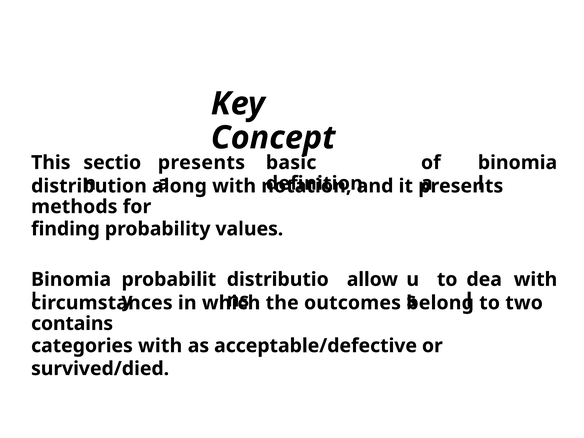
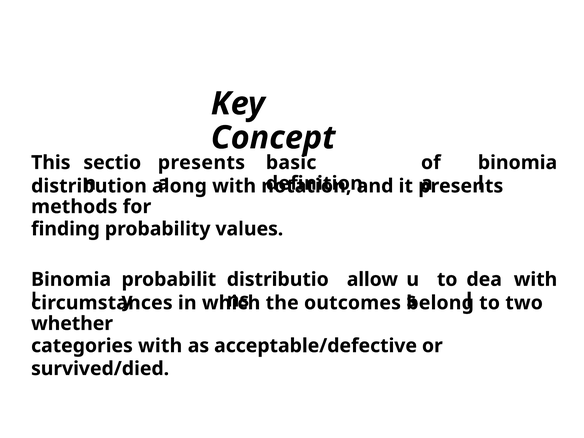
contains: contains -> whether (72, 324)
